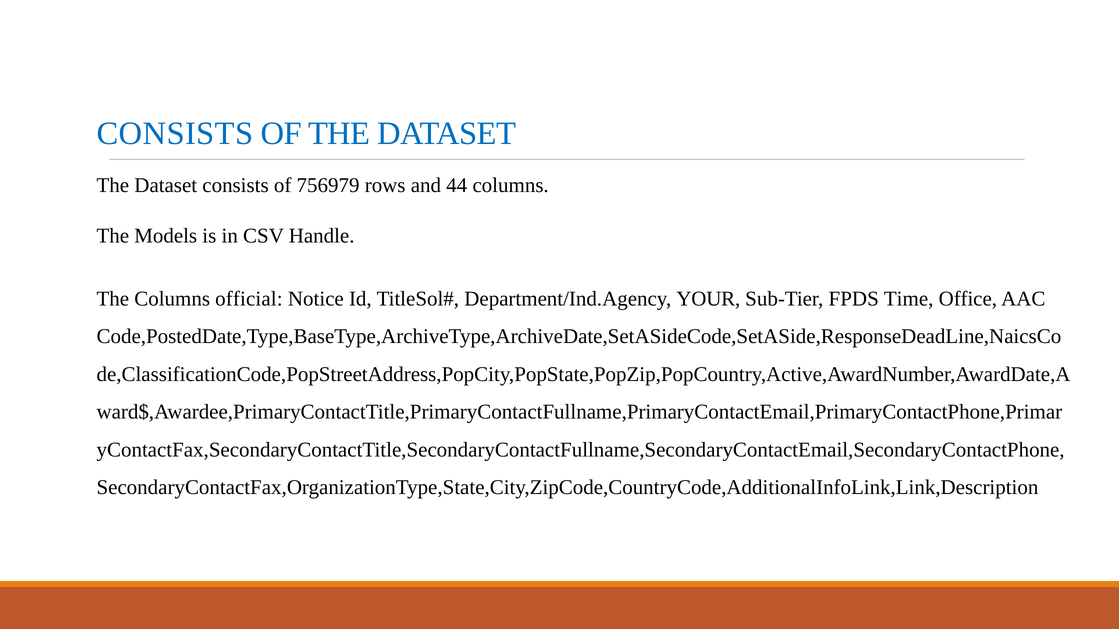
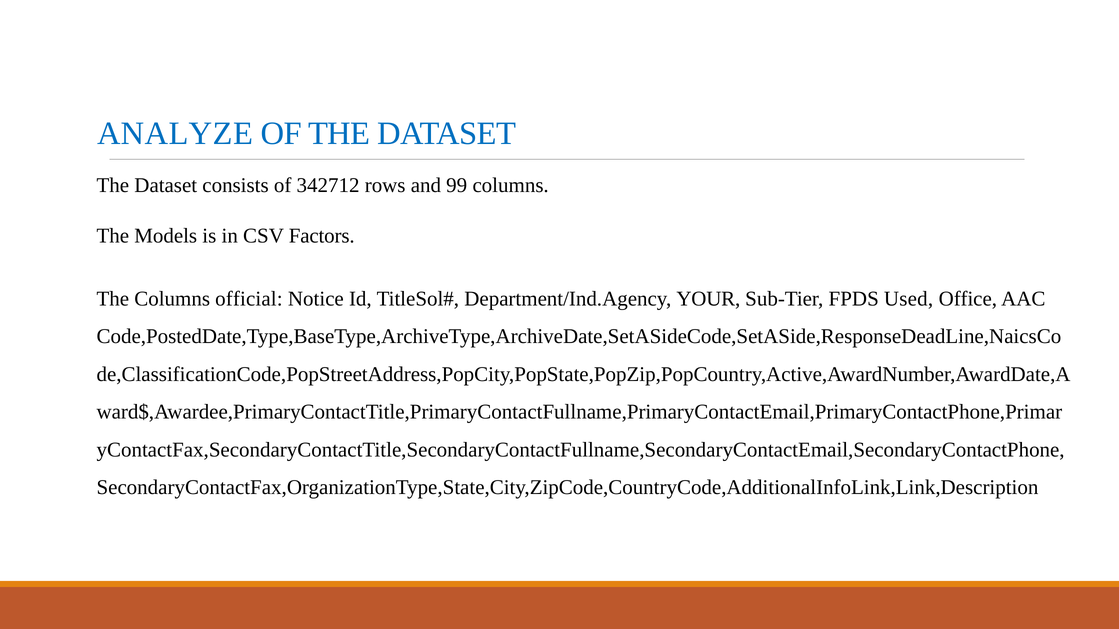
CONSISTS: CONSISTS -> ANALYZE (175, 133)
756979: 756979 -> 342712 (328, 186)
44: 44 -> 99 (457, 186)
Handle: Handle -> Factors (322, 236)
Time: Time -> Used (909, 299)
